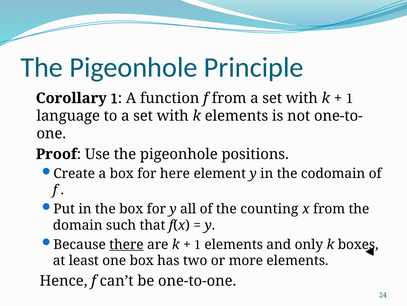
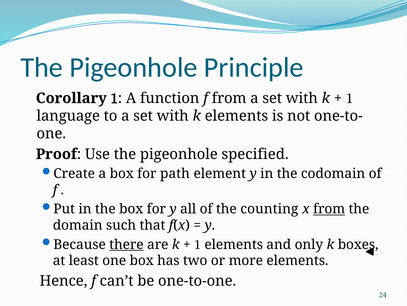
positions: positions -> specified (255, 154)
here: here -> path (175, 173)
from underline: none -> present (329, 209)
